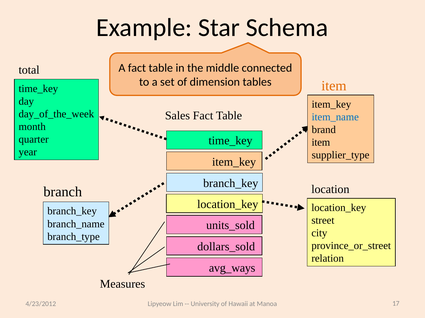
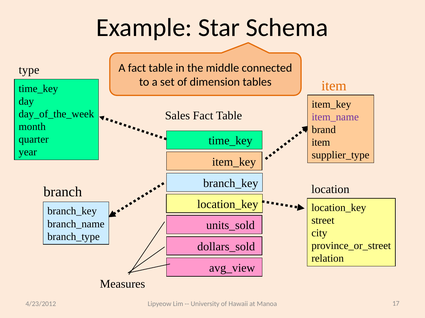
total: total -> type (29, 70)
item_name colour: blue -> purple (335, 117)
avg_ways: avg_ways -> avg_view (232, 269)
